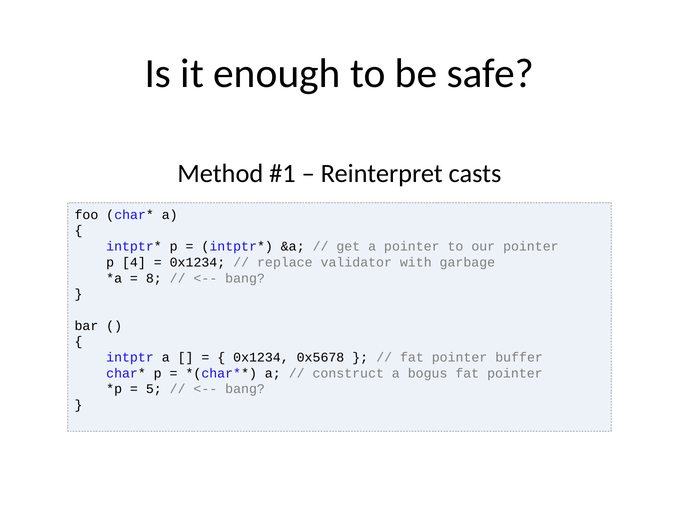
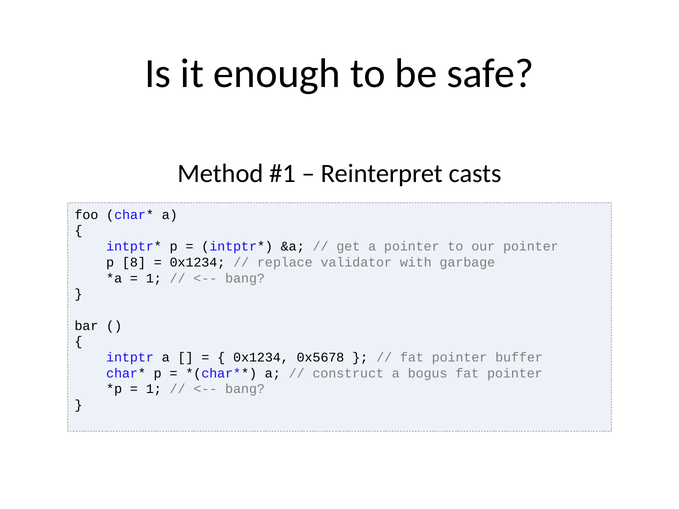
4: 4 -> 8 (134, 262)
8: 8 -> 1 (154, 278)
5: 5 -> 1 (154, 389)
